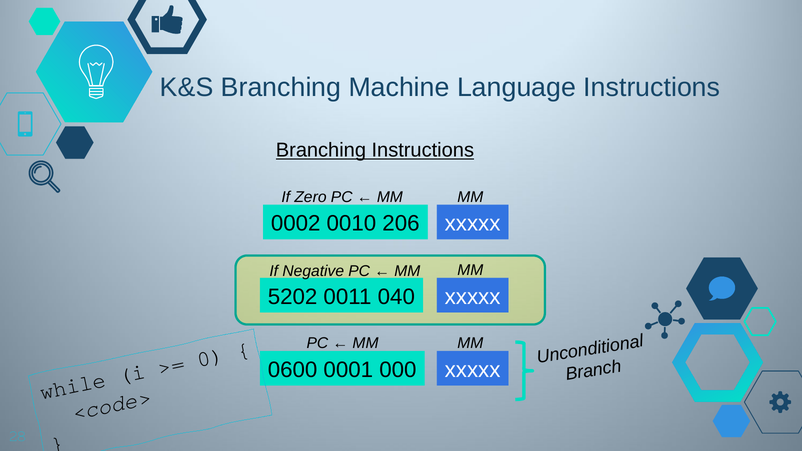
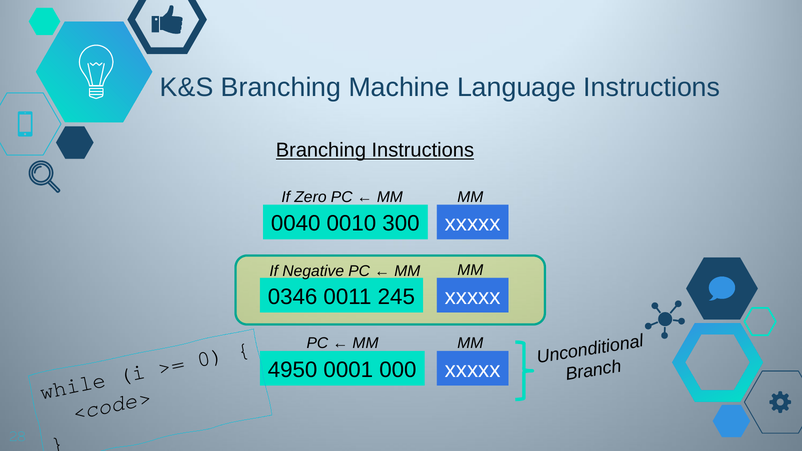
0002: 0002 -> 0040 (296, 224)
206: 206 -> 300 (401, 224)
5202: 5202 -> 0346 (293, 297)
040: 040 -> 245 (396, 297)
0600: 0600 -> 4950 (293, 370)
